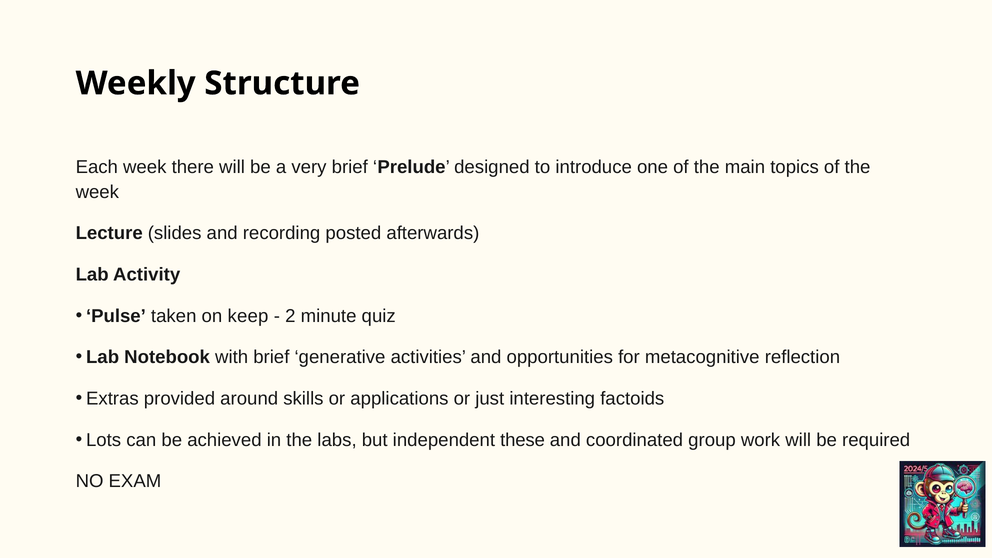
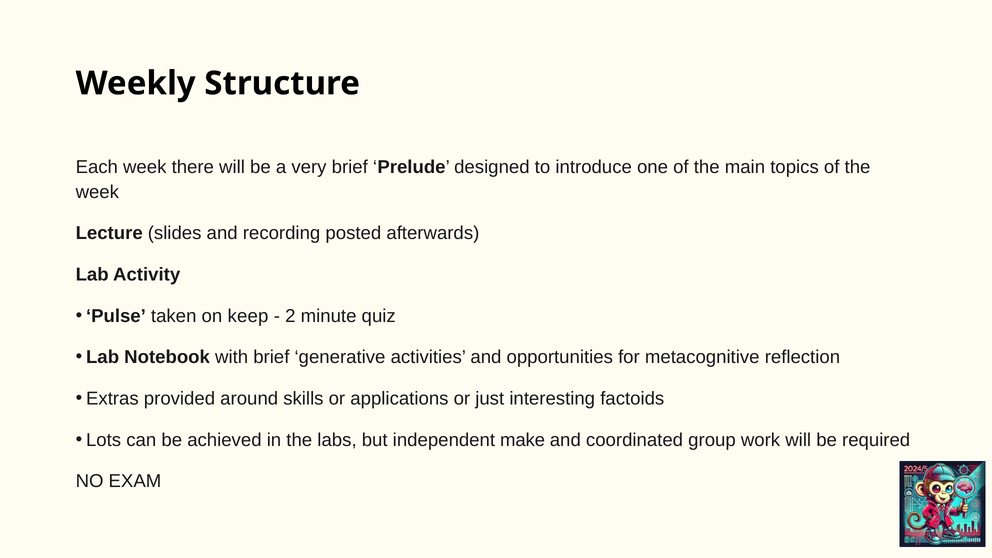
these: these -> make (523, 440)
